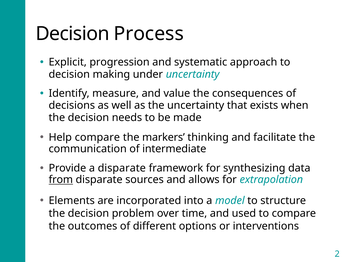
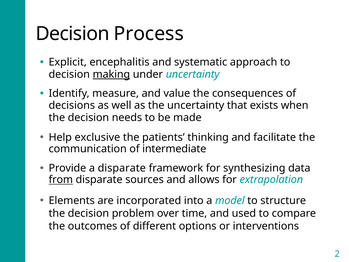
progression: progression -> encephalitis (120, 62)
making underline: none -> present (111, 74)
Help compare: compare -> exclusive (97, 137)
markers: markers -> patients (163, 137)
